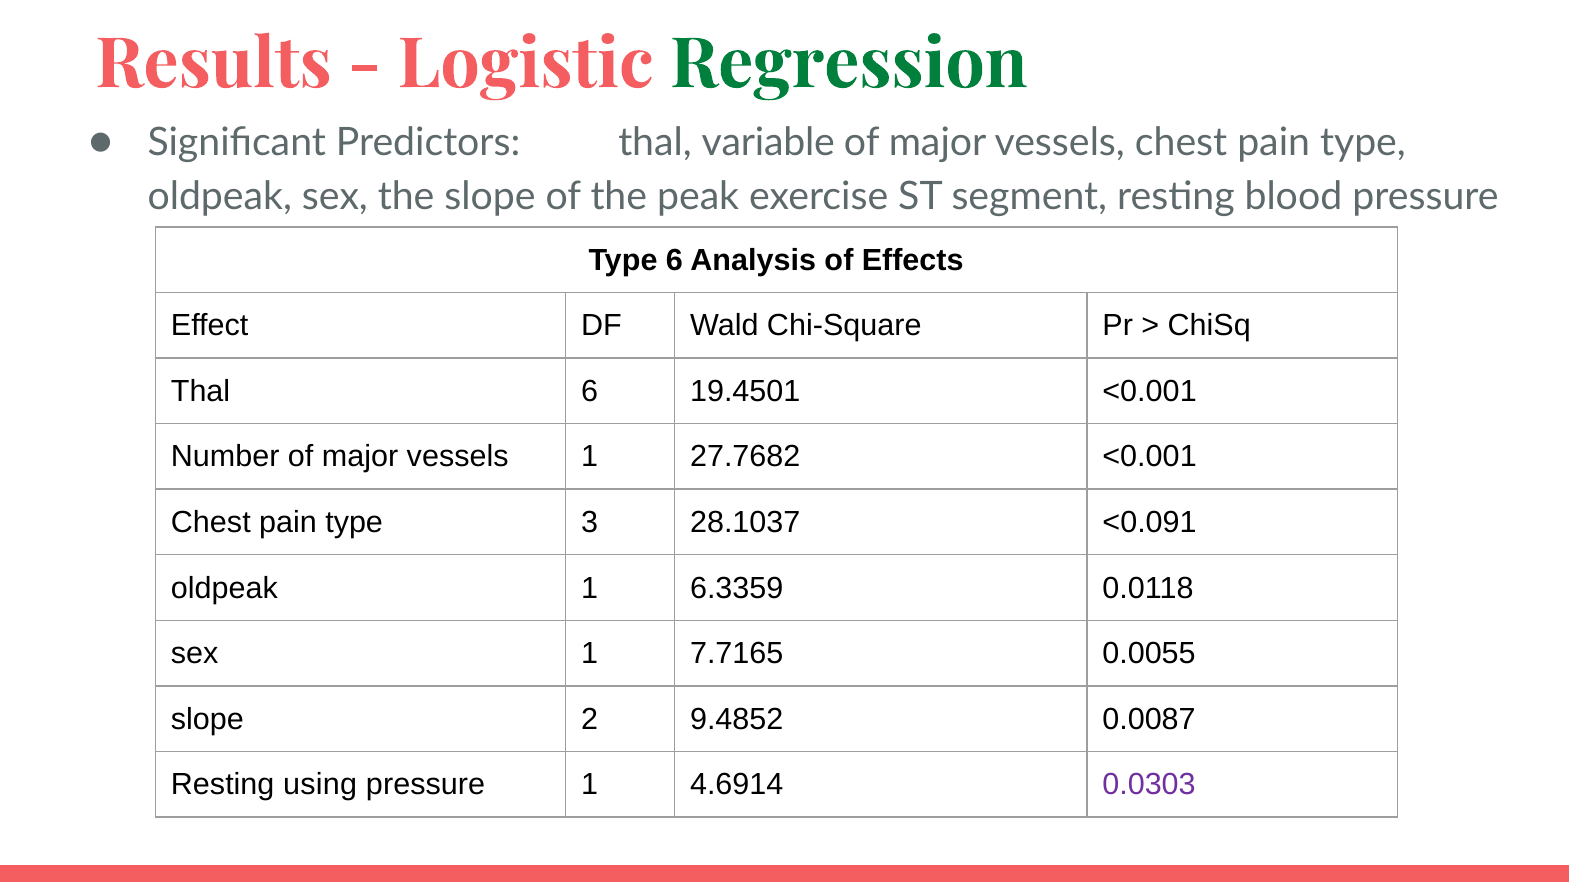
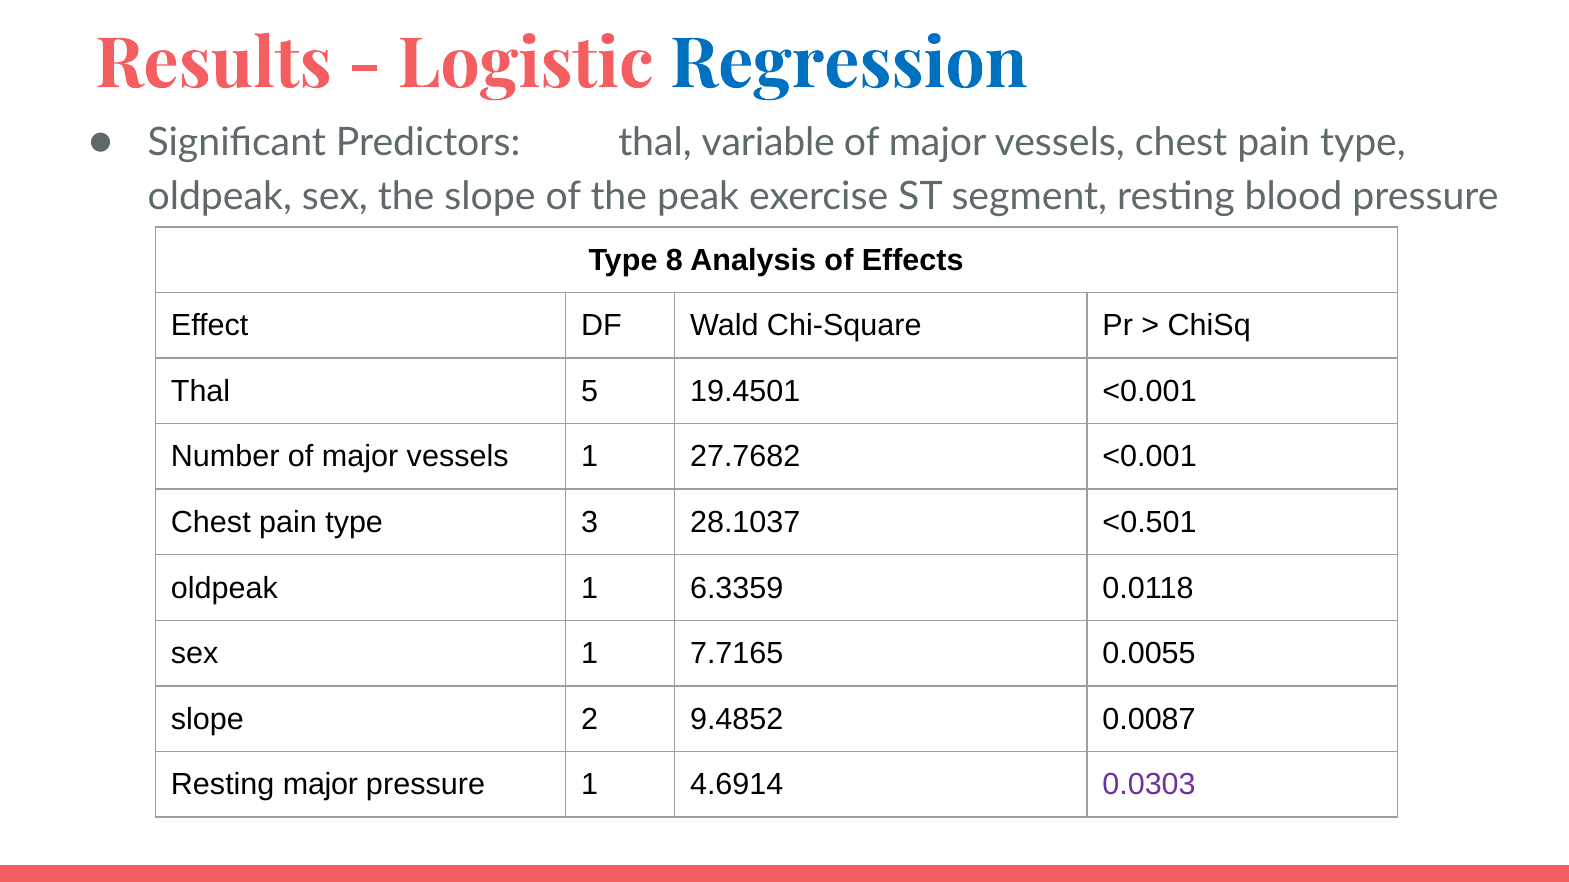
Regression colour: green -> blue (849, 64)
Type 6: 6 -> 8 (674, 260)
Thal 6: 6 -> 5 (590, 392)
<0.091: <0.091 -> <0.501 (1150, 523)
Resting using: using -> major (320, 785)
